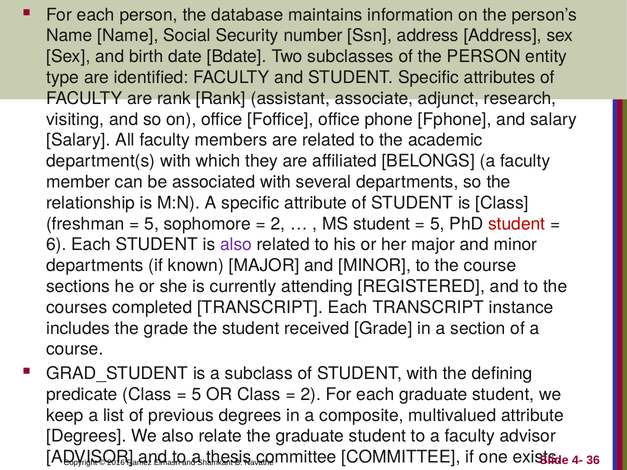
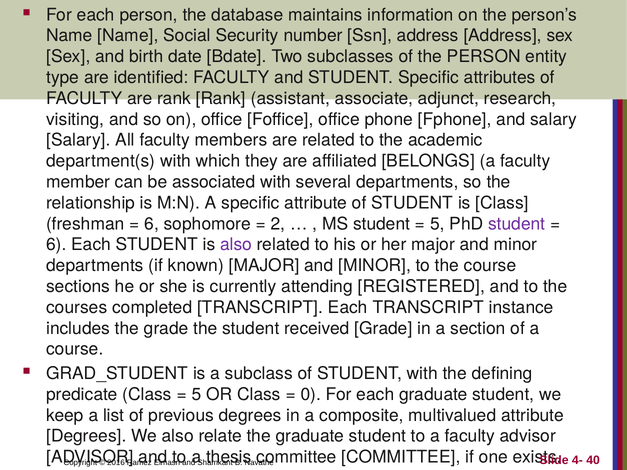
5: 5 -> 6 (152, 224)
student colour: red -> purple (517, 224)
2: 2 -> 0 (311, 395)
36: 36 -> 40 (593, 461)
